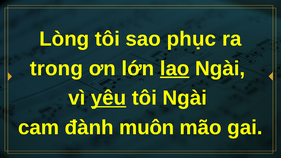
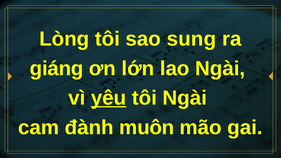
phục: phục -> sung (191, 39)
trong: trong -> giáng (57, 69)
lao underline: present -> none (175, 69)
